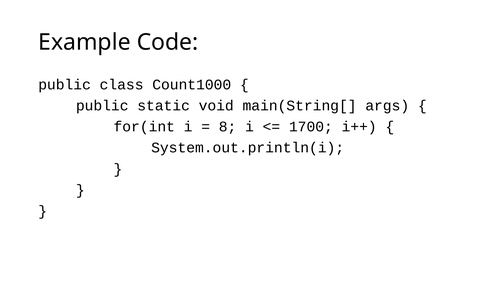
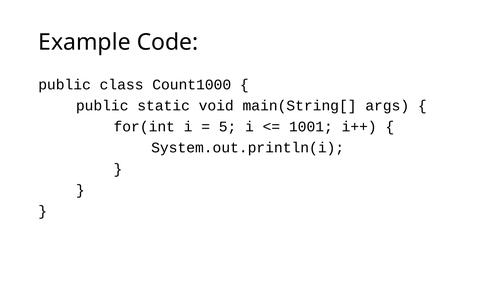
8: 8 -> 5 (228, 127)
1700: 1700 -> 1001 (311, 127)
